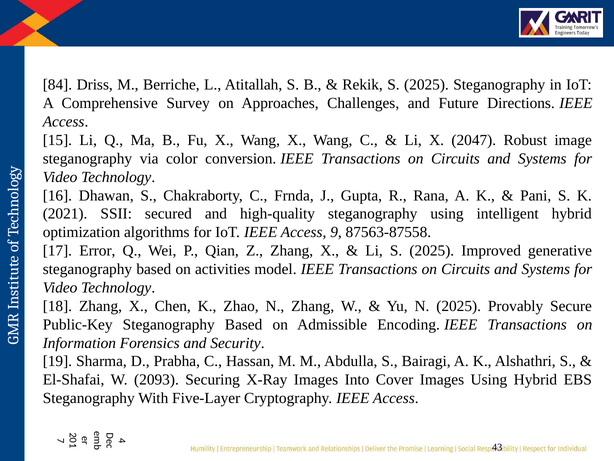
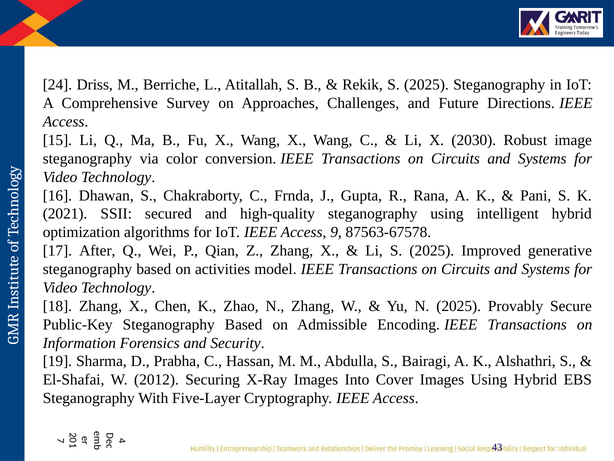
84: 84 -> 24 (57, 85)
2047: 2047 -> 2030 (474, 140)
87563-87558: 87563-87558 -> 87563-67578 (388, 232)
Error: Error -> After (97, 250)
2093: 2093 -> 2012 (156, 379)
